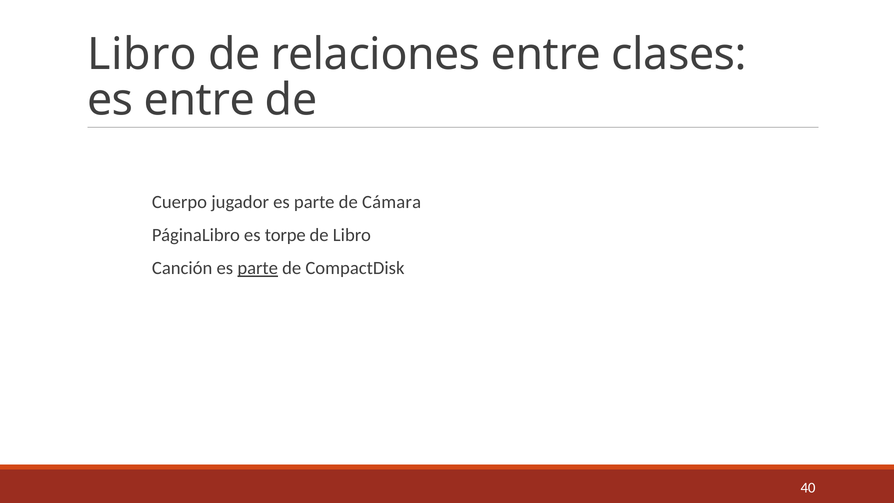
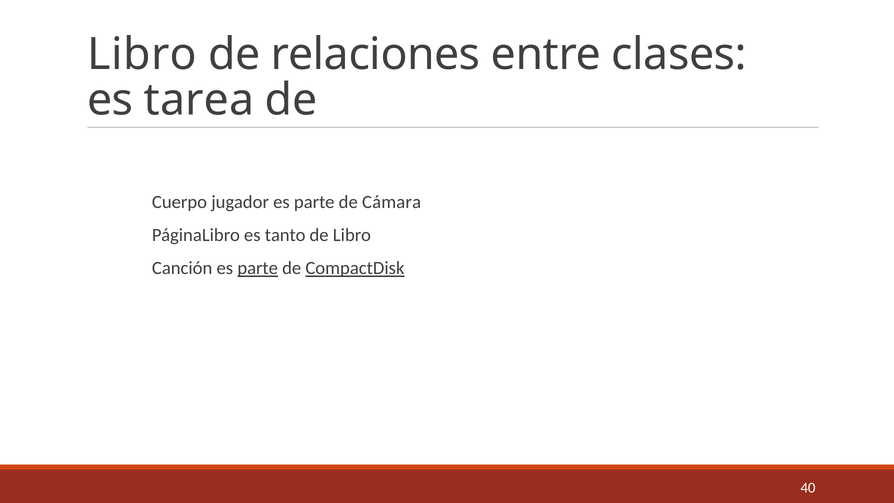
es entre: entre -> tarea (199, 100)
torpe: torpe -> tanto (285, 235)
CompactDisk underline: none -> present (355, 268)
